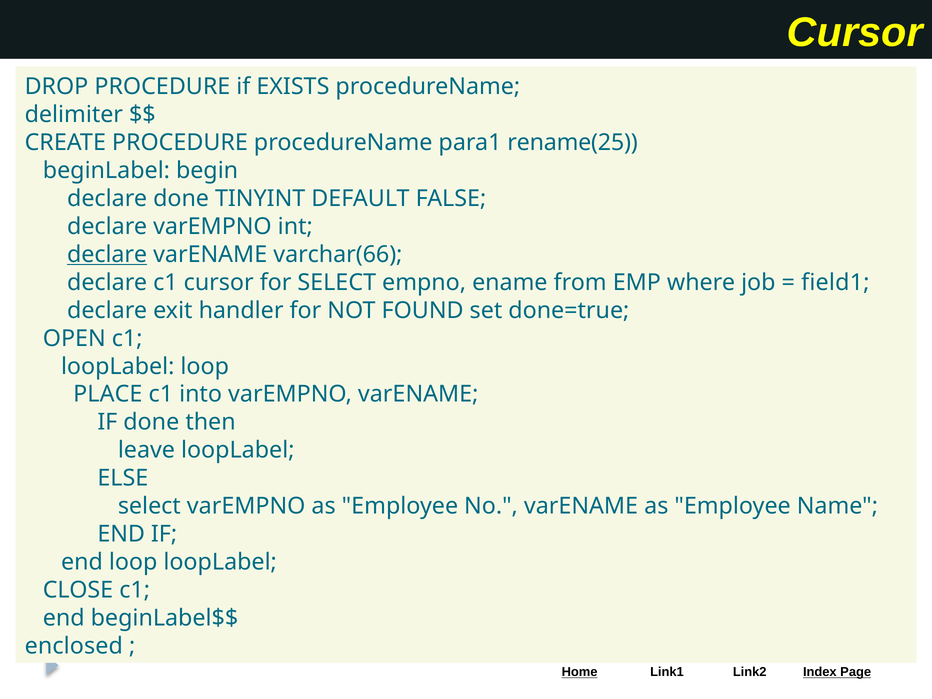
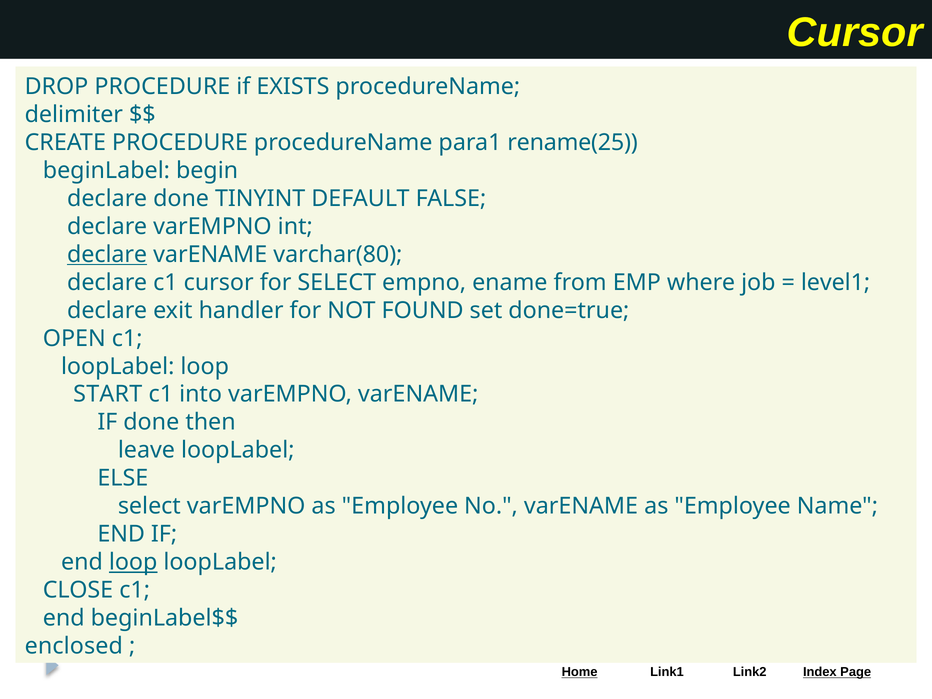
varchar(66: varchar(66 -> varchar(80 (338, 254)
field1: field1 -> level1 (836, 282)
PLACE: PLACE -> START (108, 394)
loop underline: none -> present (133, 562)
